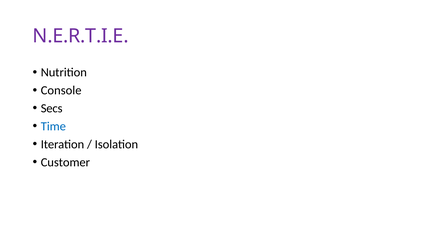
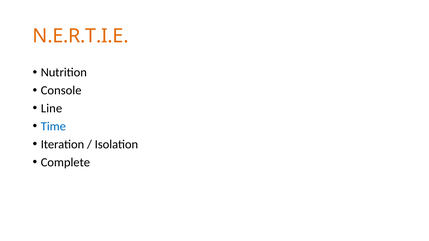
N.E.R.T.I.E colour: purple -> orange (81, 36)
Secs: Secs -> Line (52, 109)
Customer: Customer -> Complete (65, 162)
